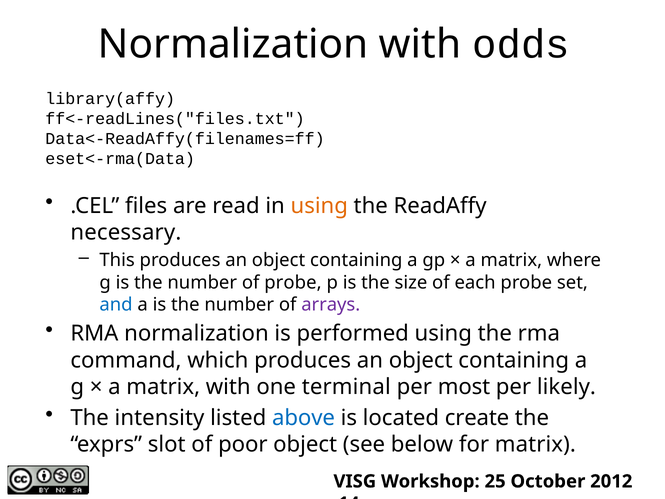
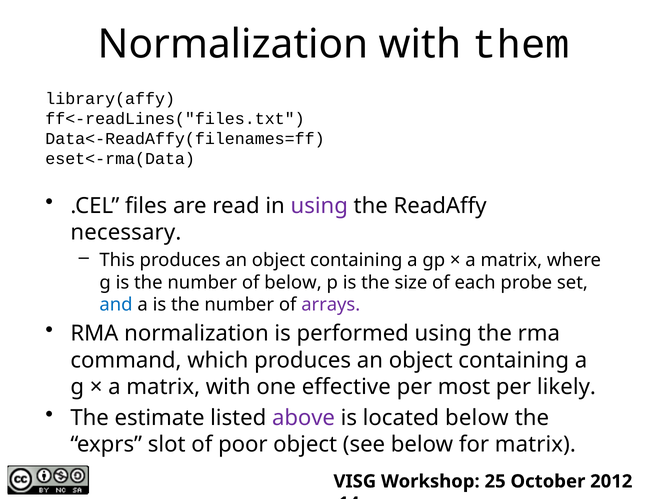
odds: odds -> them (521, 44)
using colour: orange -> purple (319, 206)
of probe: probe -> below (293, 282)
terminal: terminal -> effective (346, 387)
intensity: intensity -> estimate (160, 418)
above colour: blue -> purple (304, 418)
located create: create -> below (477, 418)
